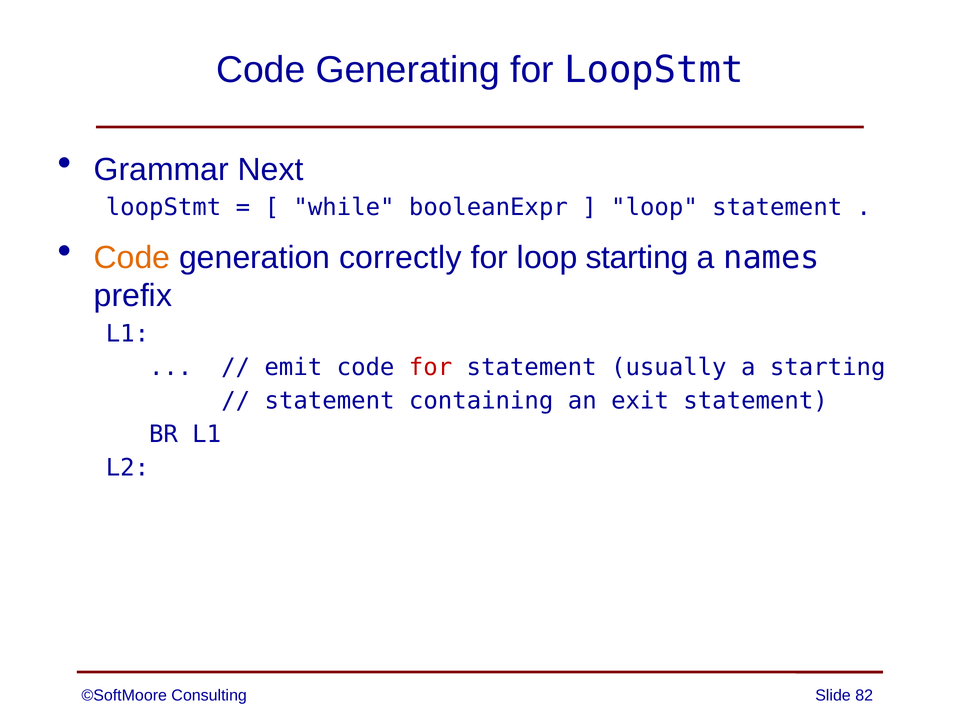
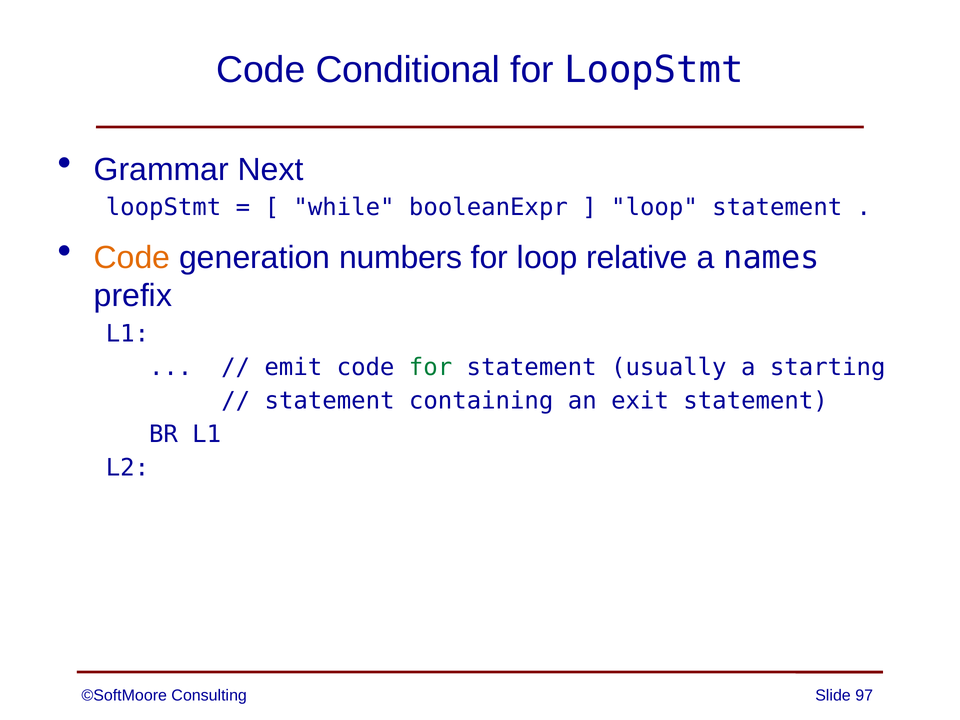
Generating: Generating -> Conditional (408, 70)
correctly: correctly -> numbers (401, 257)
loop starting: starting -> relative (637, 257)
for colour: red -> green (431, 367)
82: 82 -> 97 (864, 696)
